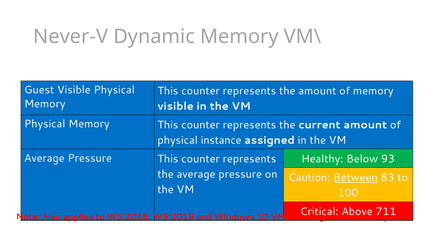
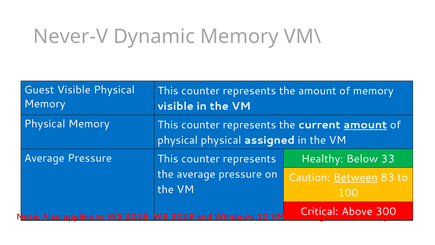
amount underline: none -> present (365, 125)
physical instance: instance -> physical (221, 140)
93: 93 -> 33 (388, 159)
711: 711 -> 300 (386, 211)
